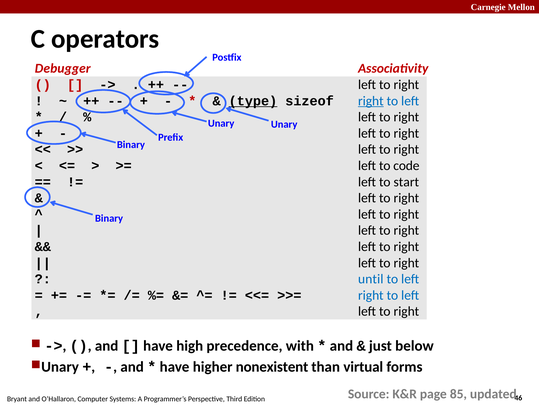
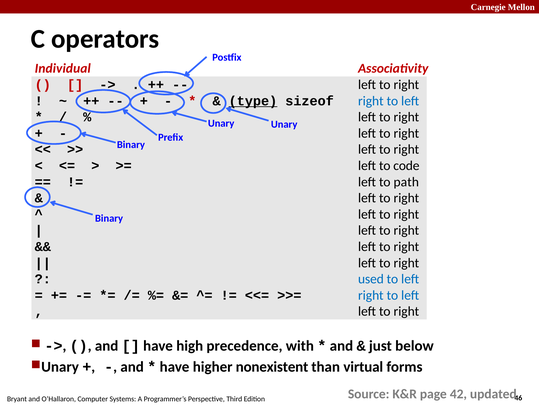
Debugger: Debugger -> Individual (63, 68)
right underline: present -> none (371, 101)
start: start -> path (406, 182)
until: until -> used (371, 279)
85: 85 -> 42 (458, 393)
